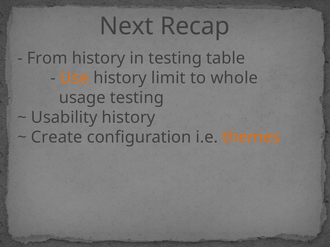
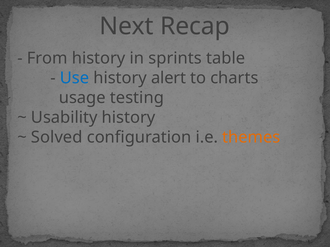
in testing: testing -> sprints (175, 58)
Use colour: orange -> blue (74, 78)
limit: limit -> alert (169, 78)
whole: whole -> charts (234, 78)
Create: Create -> Solved (57, 138)
